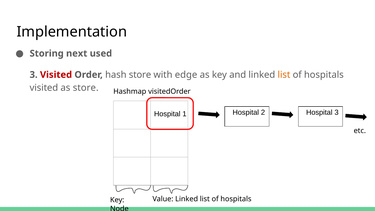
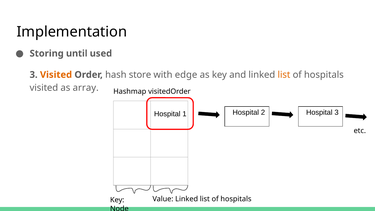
next: next -> until (77, 53)
Visited colour: red -> orange (56, 75)
as store: store -> array (86, 88)
